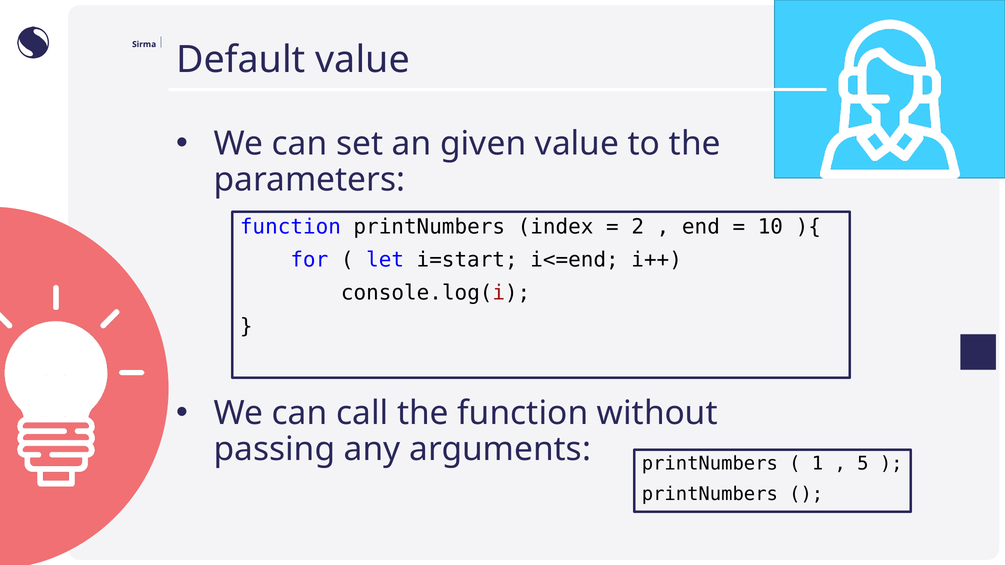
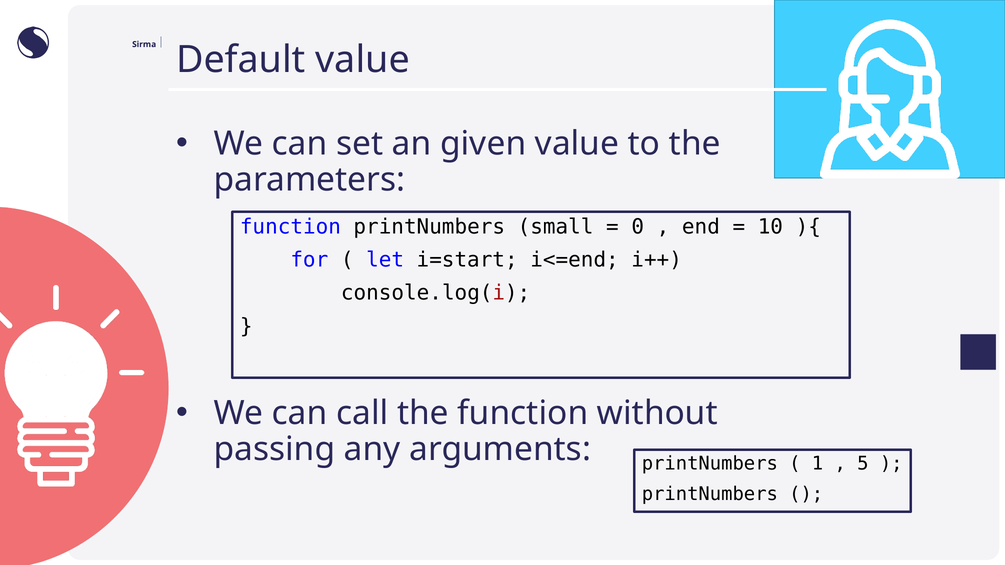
index: index -> small (556, 227)
2: 2 -> 0 (638, 227)
